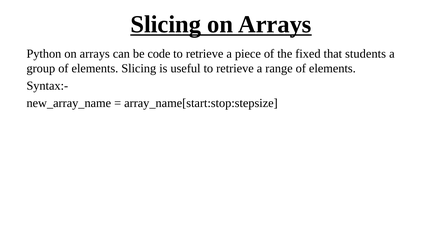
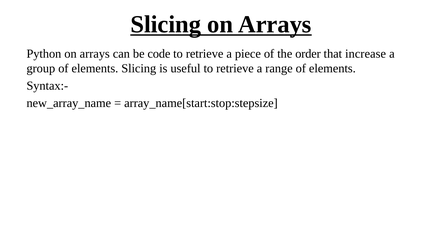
fixed: fixed -> order (308, 54)
students: students -> increase (366, 54)
